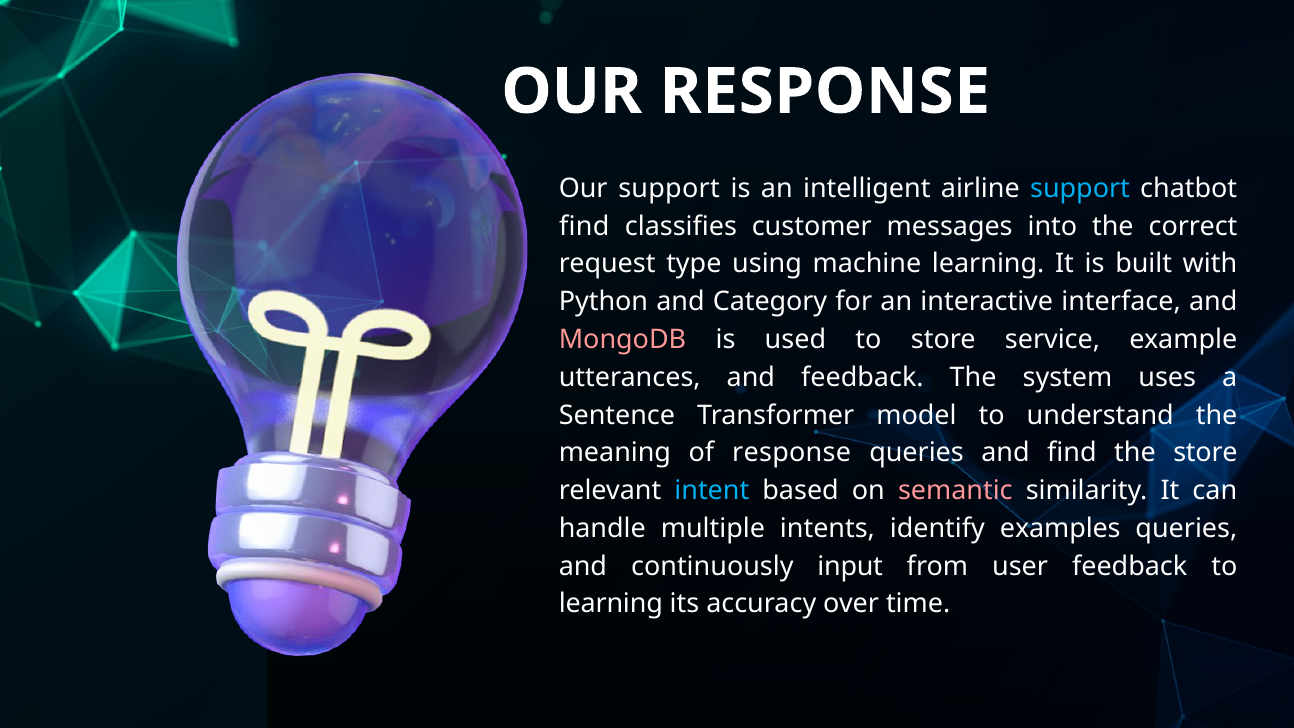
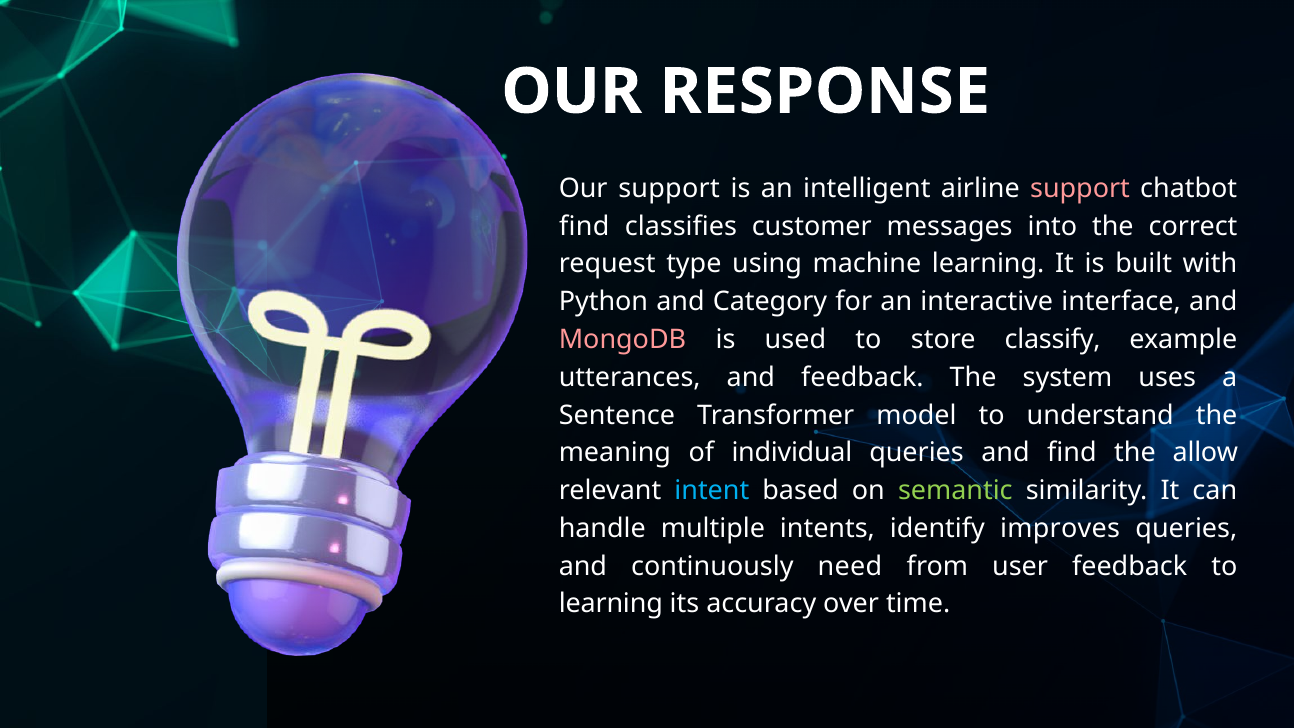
support colour: light blue -> pink (1080, 189)
service: service -> classify (1053, 340)
of response: response -> individual (792, 453)
the store: store -> allow (1205, 453)
semantic colour: pink -> light green (955, 491)
examples: examples -> improves (1060, 528)
input: input -> need (850, 566)
